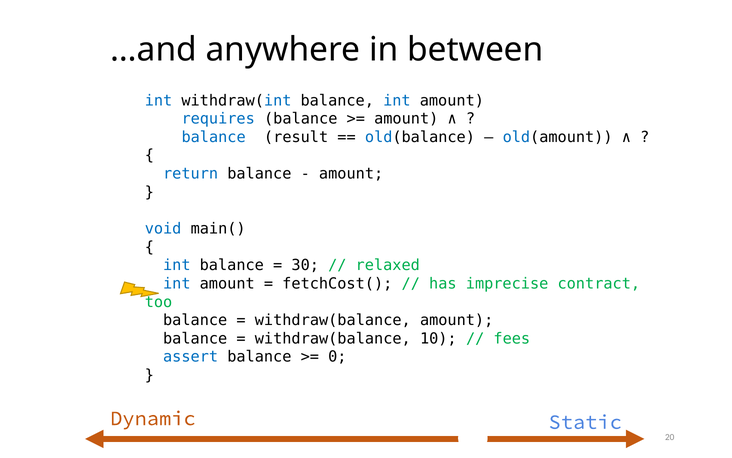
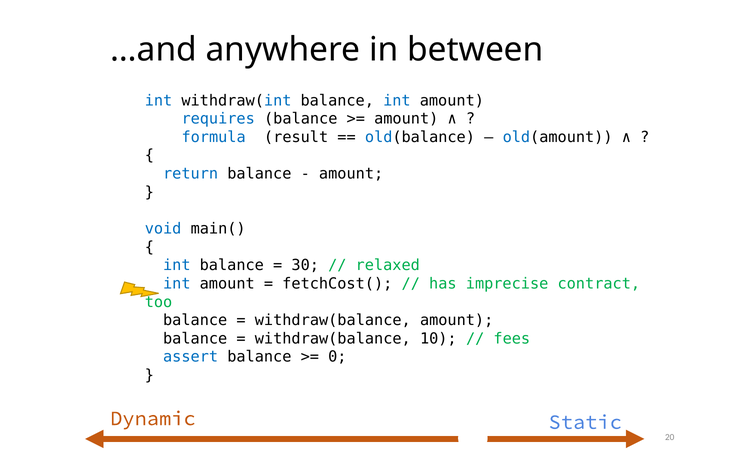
balance: balance -> formula (214, 137)
